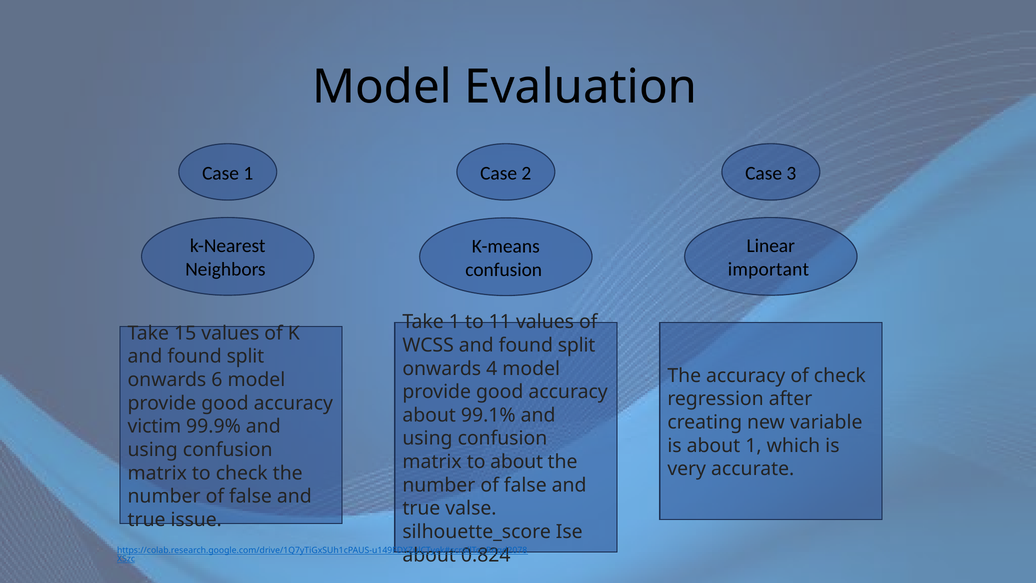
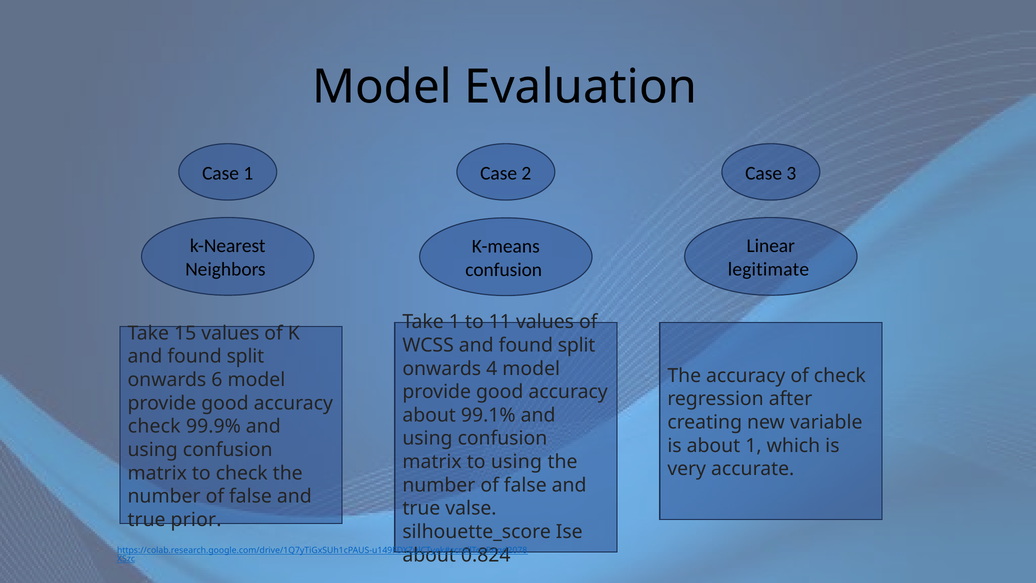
important: important -> legitimate (768, 269)
victim: victim -> check (154, 426)
to about: about -> using (516, 462)
issue: issue -> prior (196, 520)
